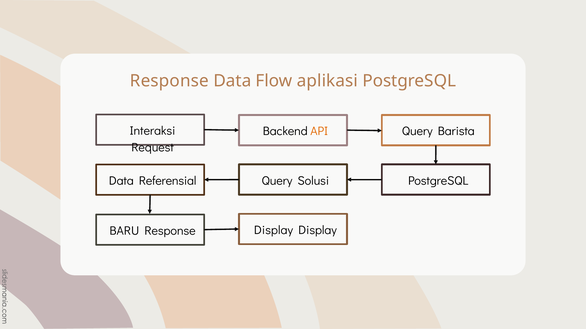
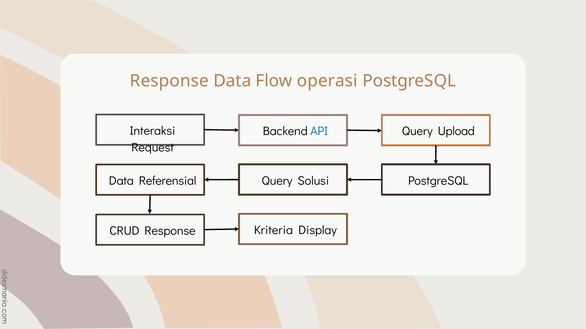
aplikasi: aplikasi -> operasi (327, 81)
API colour: orange -> blue (319, 131)
Barista: Barista -> Upload (456, 131)
Display: Display -> Kriteria (274, 231)
BARU: BARU -> CRUD (124, 231)
